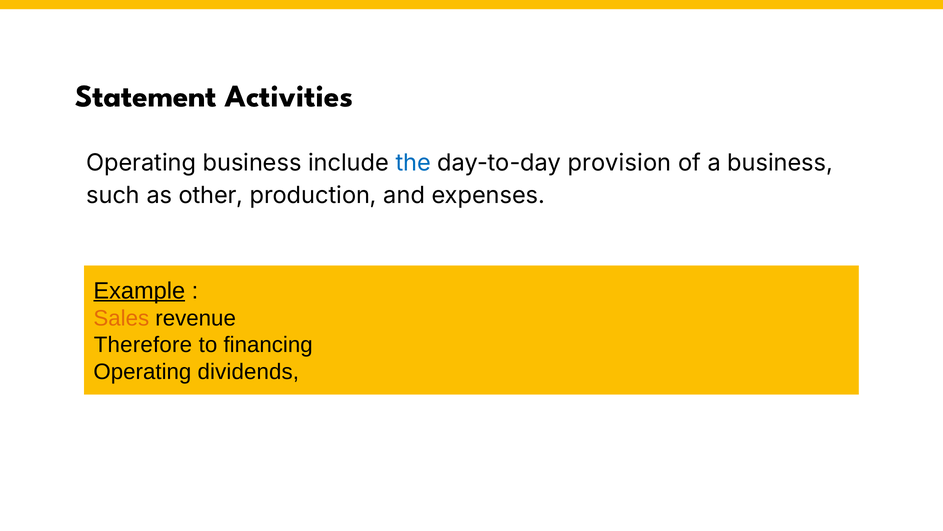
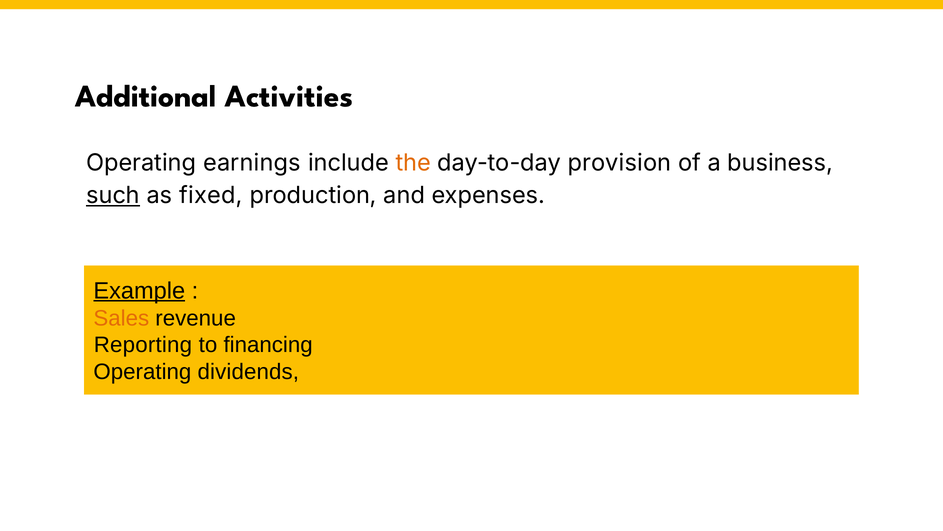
Statement: Statement -> Additional (146, 96)
Operating business: business -> earnings (252, 163)
the colour: blue -> orange (413, 163)
such underline: none -> present (113, 195)
other: other -> fixed (211, 195)
Therefore: Therefore -> Reporting (143, 345)
